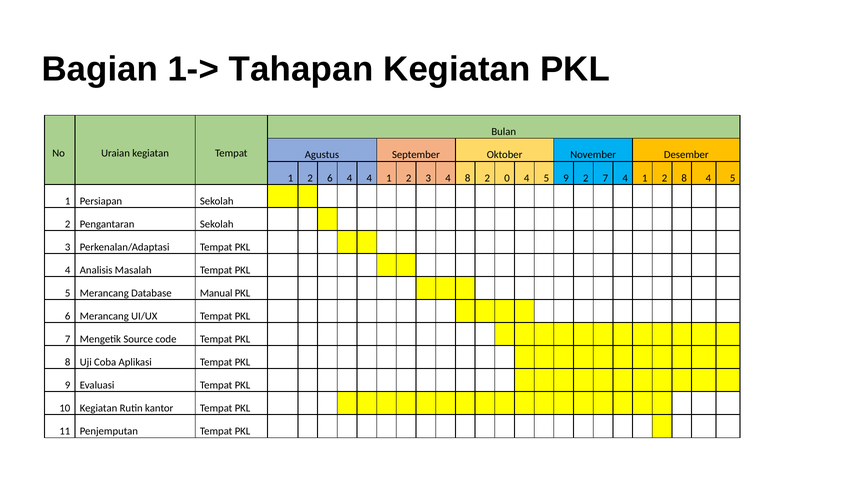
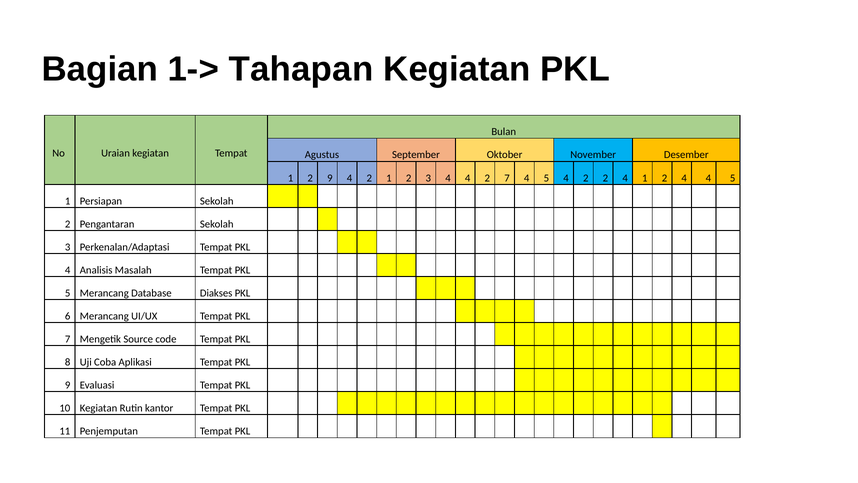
2 6: 6 -> 9 (330, 178)
4: 4 -> 2 (369, 178)
3 4 8: 8 -> 4 (468, 178)
2 0: 0 -> 7 (507, 178)
5 9: 9 -> 4 (566, 178)
2 7: 7 -> 2 (605, 178)
1 2 8: 8 -> 4 (684, 178)
Manual: Manual -> Diakses (216, 293)
